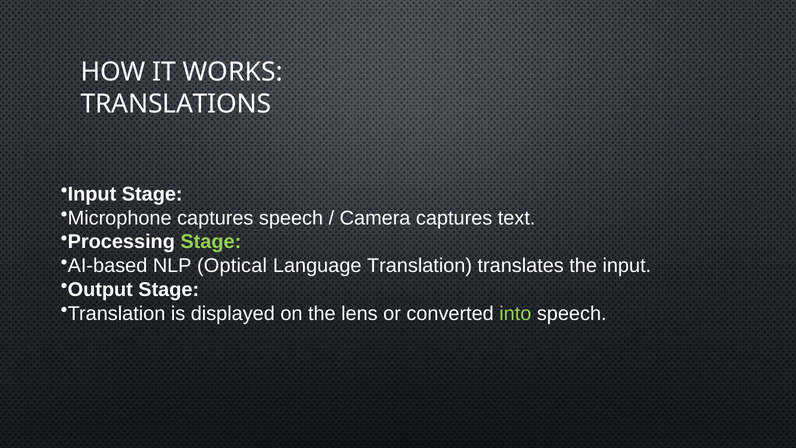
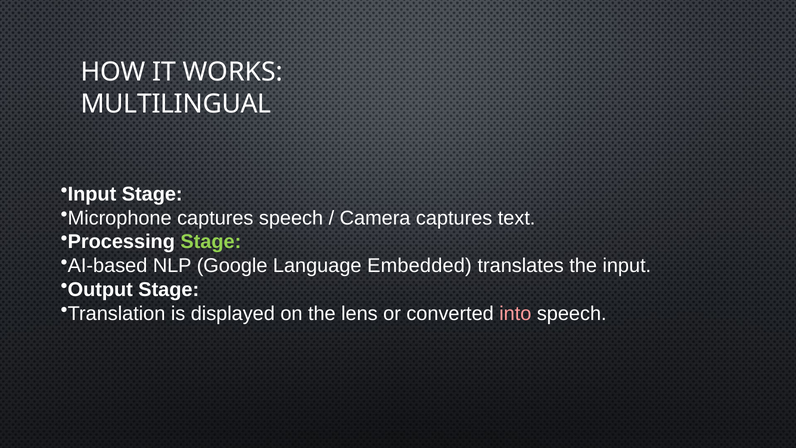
TRANSLATIONS: TRANSLATIONS -> MULTILINGUAL (176, 104)
Optical: Optical -> Google (232, 266)
Language Translation: Translation -> Embedded (419, 266)
into colour: light green -> pink (515, 313)
